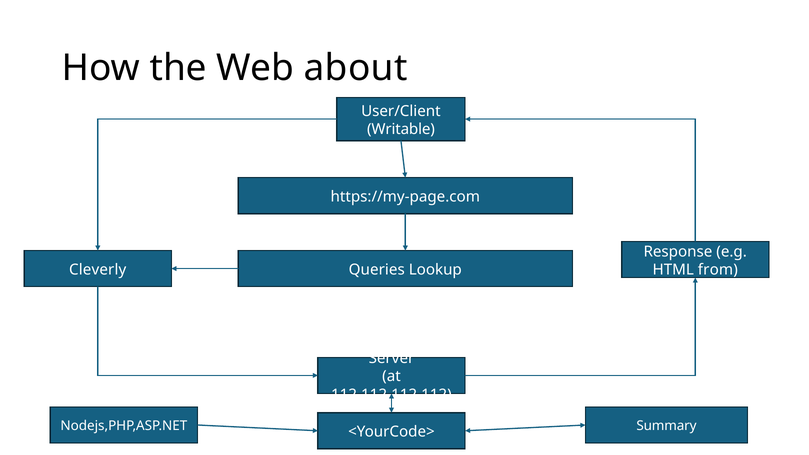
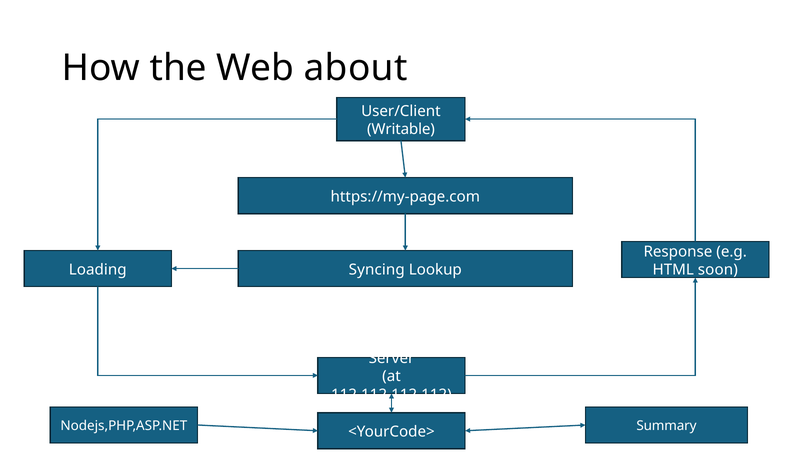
Cleverly: Cleverly -> Loading (98, 270)
Queries: Queries -> Syncing (377, 270)
from: from -> soon (718, 270)
